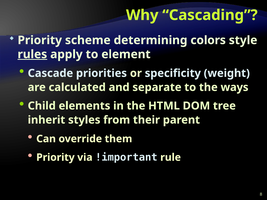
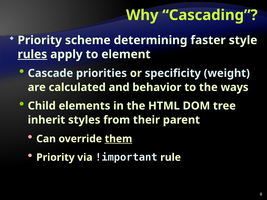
colors: colors -> faster (208, 40)
separate: separate -> behavior (157, 87)
them underline: none -> present (118, 139)
